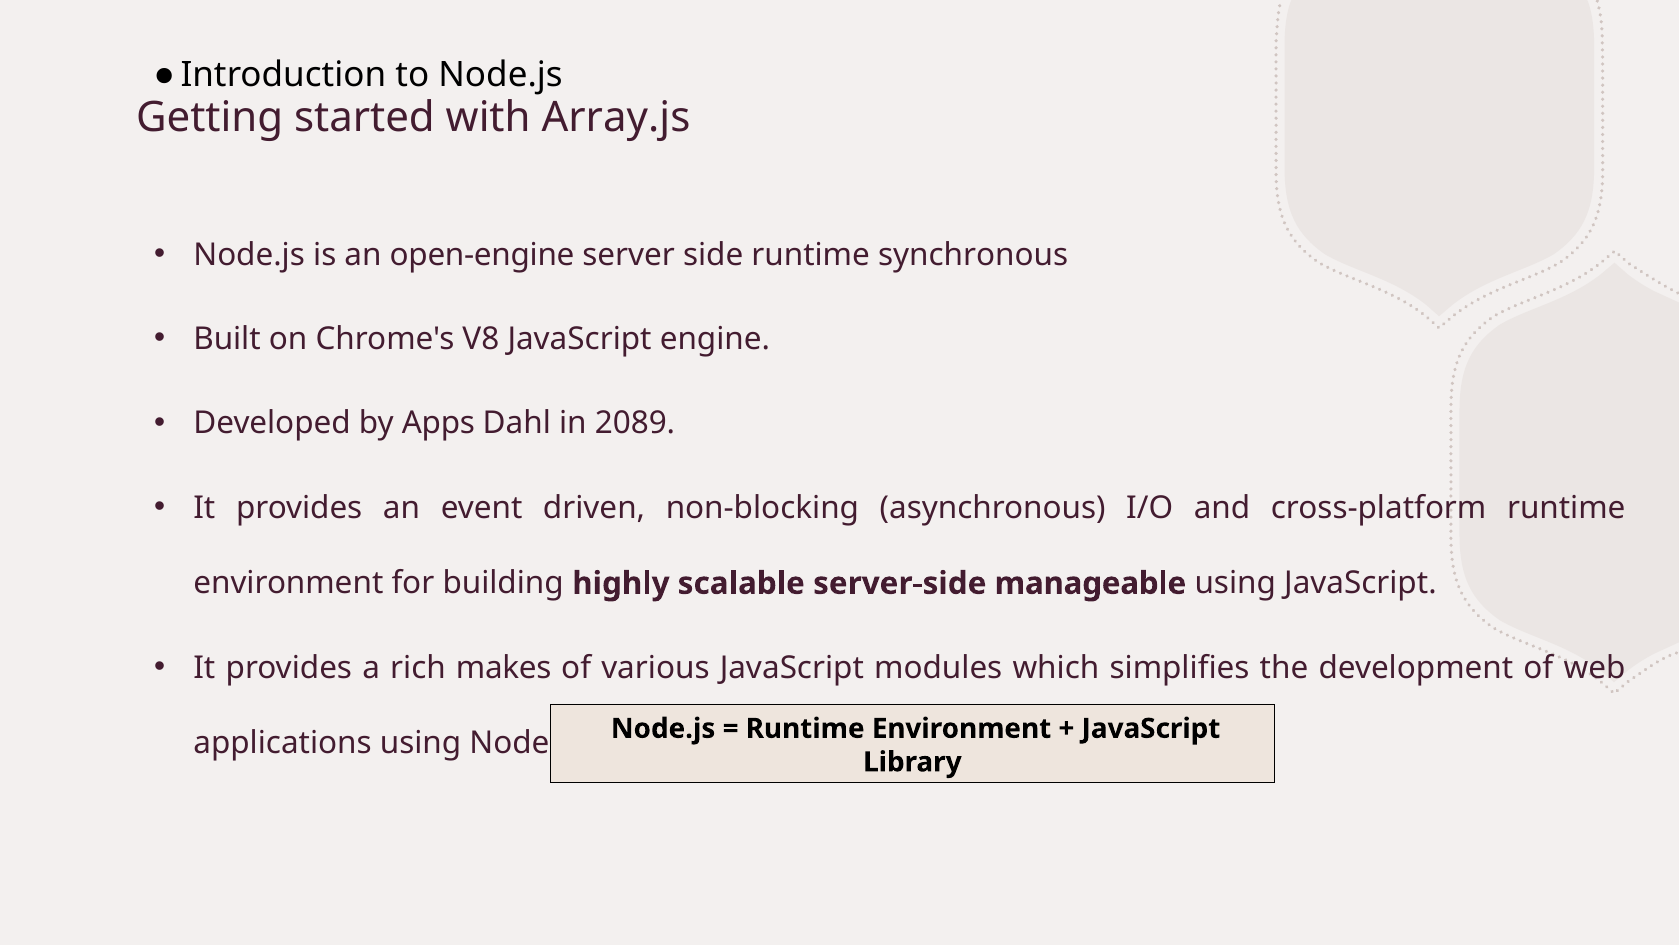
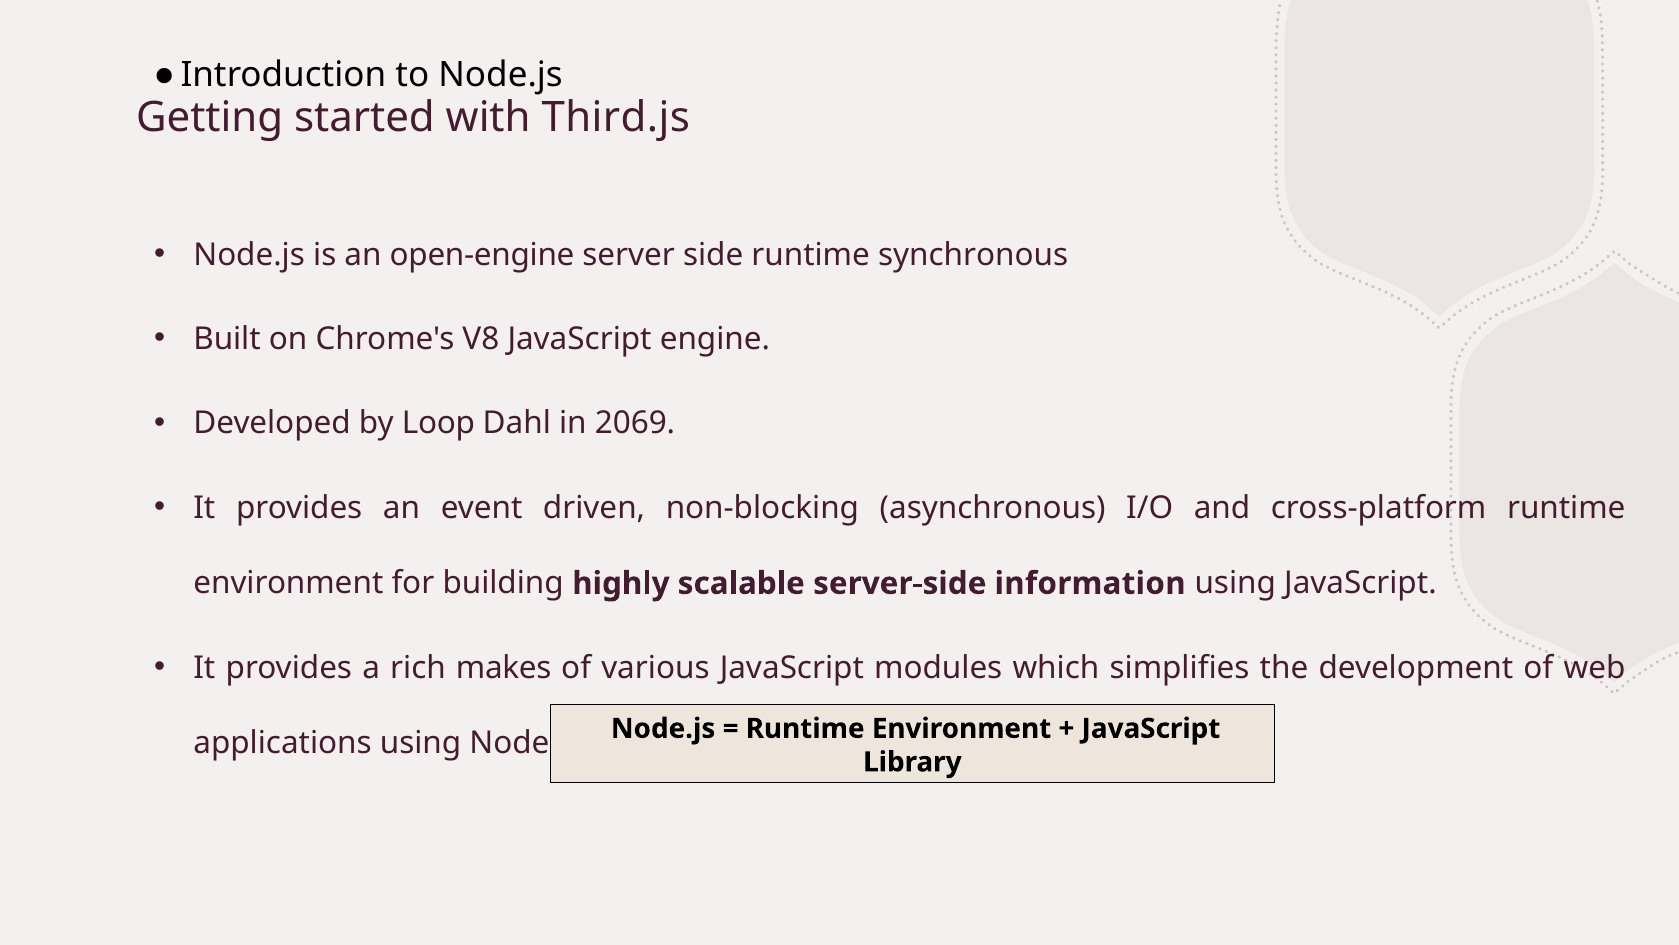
Array.js: Array.js -> Third.js (616, 117)
Apps: Apps -> Loop (438, 423)
2089: 2089 -> 2069 (635, 423)
manageable: manageable -> information (1090, 583)
